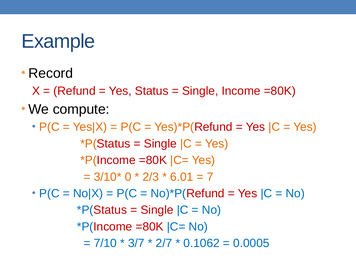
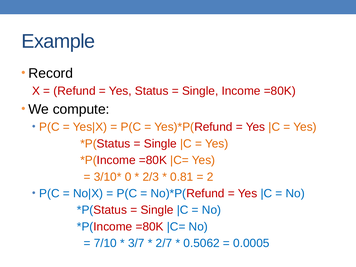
6.01: 6.01 -> 0.81 (182, 177)
7: 7 -> 2 (210, 177)
0.1062: 0.1062 -> 0.5062 (202, 243)
